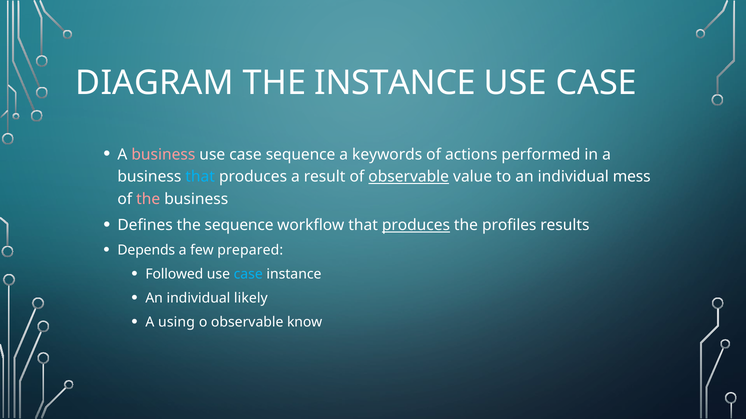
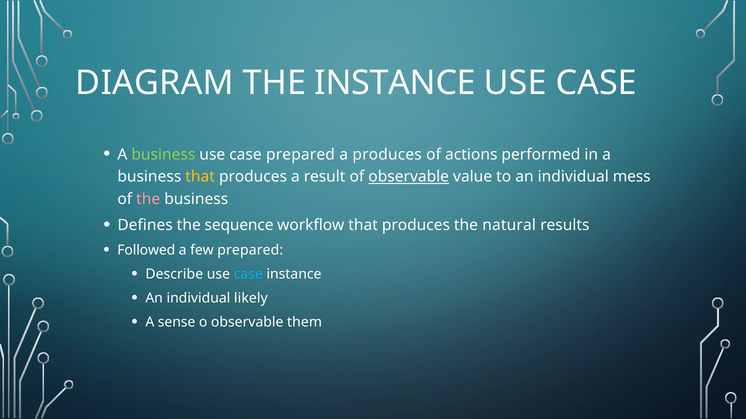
business colour: pink -> light green (163, 155)
case sequence: sequence -> prepared (300, 155)
a keywords: keywords -> produces (387, 155)
that colour: light blue -> yellow (200, 177)
produces underline: present -> none (416, 226)
profiles: profiles -> natural (509, 226)
Depends: Depends -> Followed (146, 251)
Followed: Followed -> Describe (174, 275)
using: using -> sense (177, 323)
know: know -> them (305, 323)
